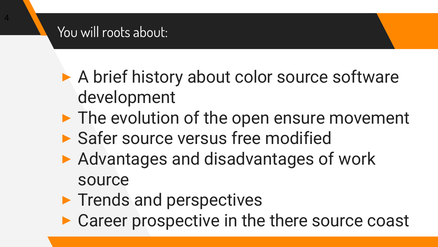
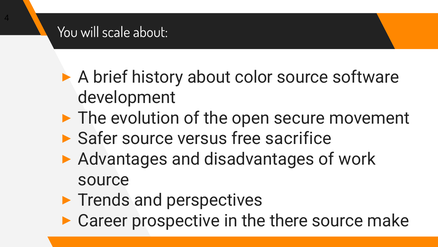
roots: roots -> scale (116, 32)
ensure: ensure -> secure (299, 118)
modified: modified -> sacrifice (298, 138)
coast: coast -> make (388, 220)
